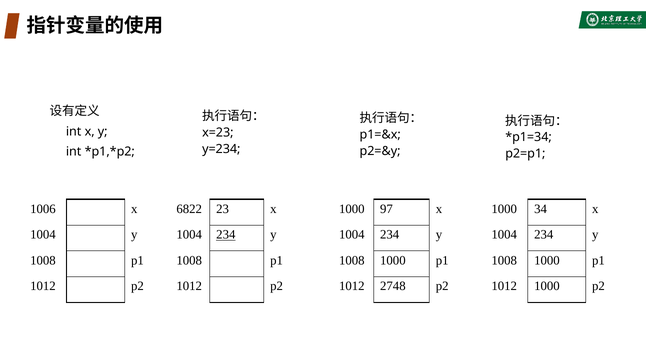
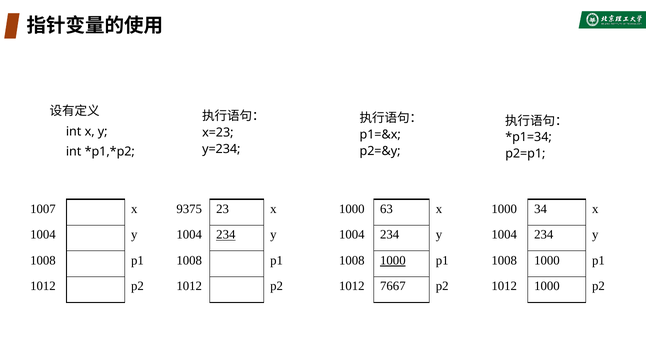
1006: 1006 -> 1007 (43, 209)
6822: 6822 -> 9375 (189, 209)
97: 97 -> 63 (387, 209)
1000 underline: none -> present (393, 261)
2748: 2748 -> 7667 (393, 287)
